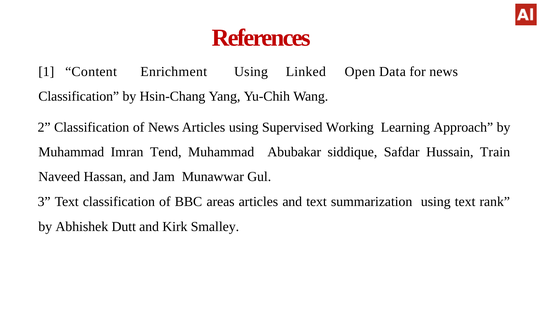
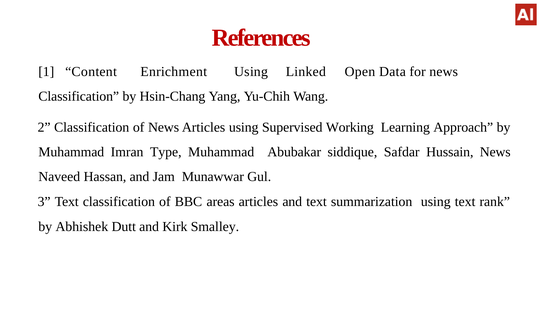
Tend: Tend -> Type (166, 152)
Hussain Train: Train -> News (495, 152)
